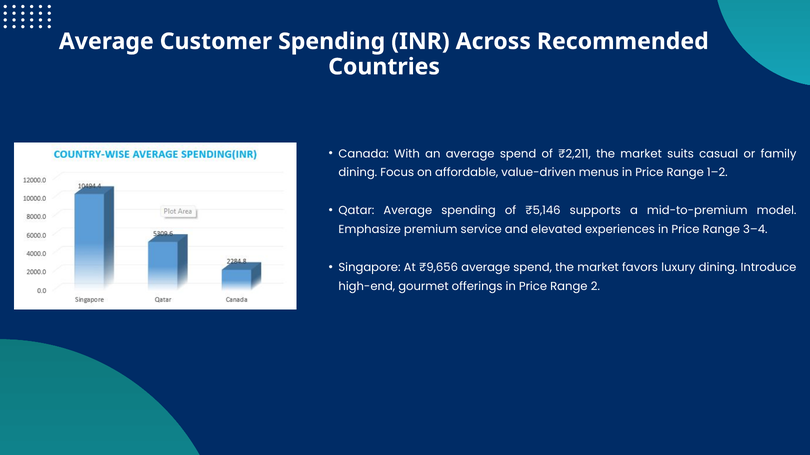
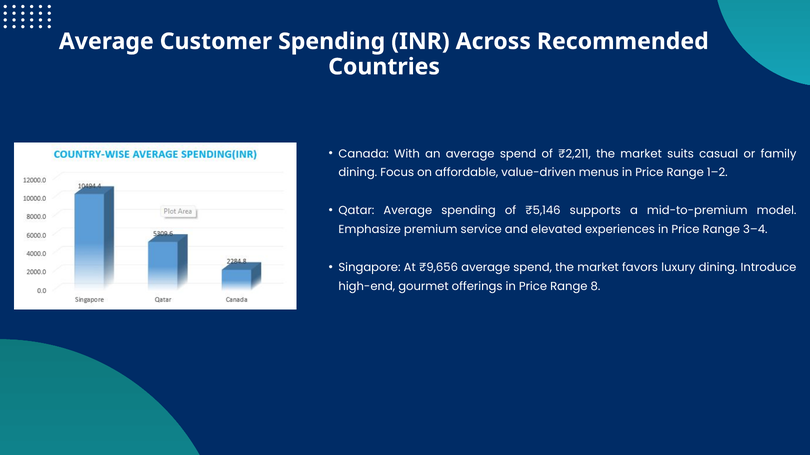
2: 2 -> 8 (595, 287)
